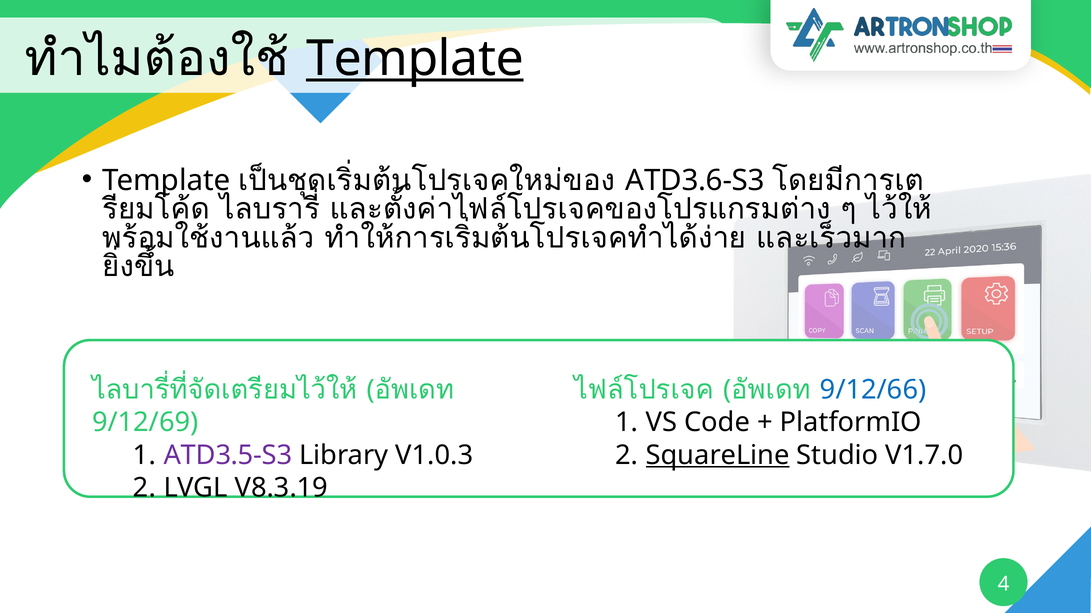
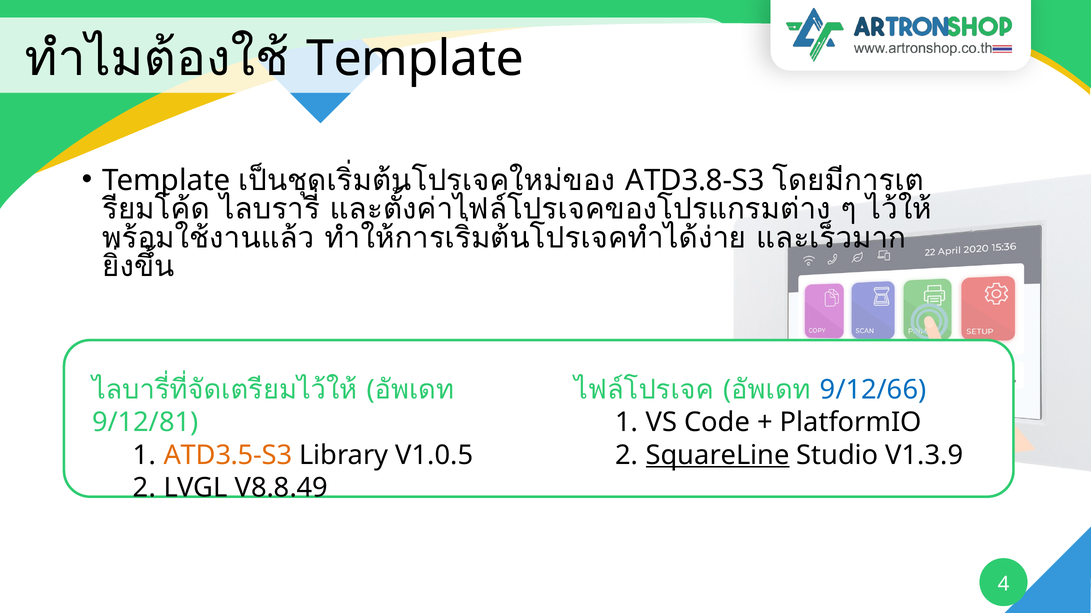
Template underline: present -> none (415, 59)
ATD3.6-S3: ATD3.6-S3 -> ATD3.8-S3 (695, 181)
9/12/69: 9/12/69 -> 9/12/81 (145, 423)
ATD3.5-S3 colour: purple -> orange (228, 456)
V1.0.3: V1.0.3 -> V1.0.5 (434, 456)
V1.7.0: V1.7.0 -> V1.3.9 (924, 456)
V8.3.19: V8.3.19 -> V8.8.49 (281, 488)
